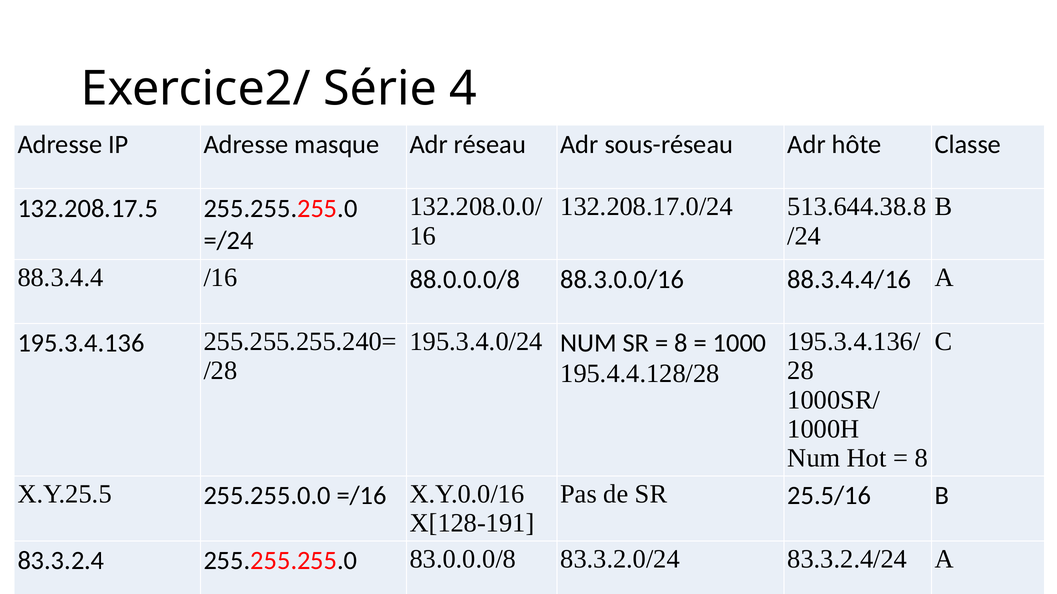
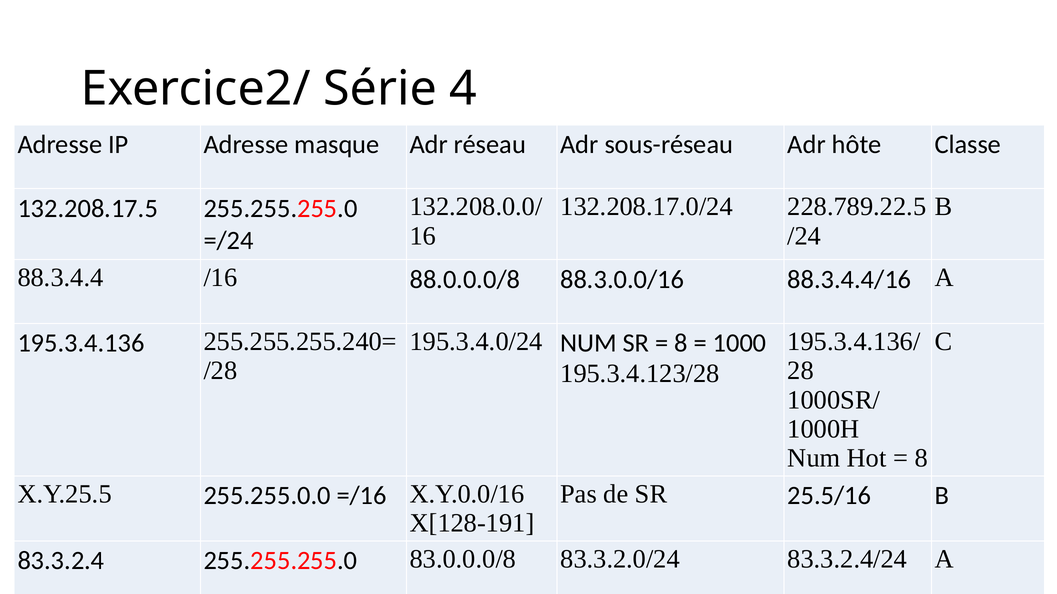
513.644.38.8: 513.644.38.8 -> 228.789.22.5 (857, 207)
195.4.4.128/28: 195.4.4.128/28 -> 195.3.4.123/28 (640, 374)
